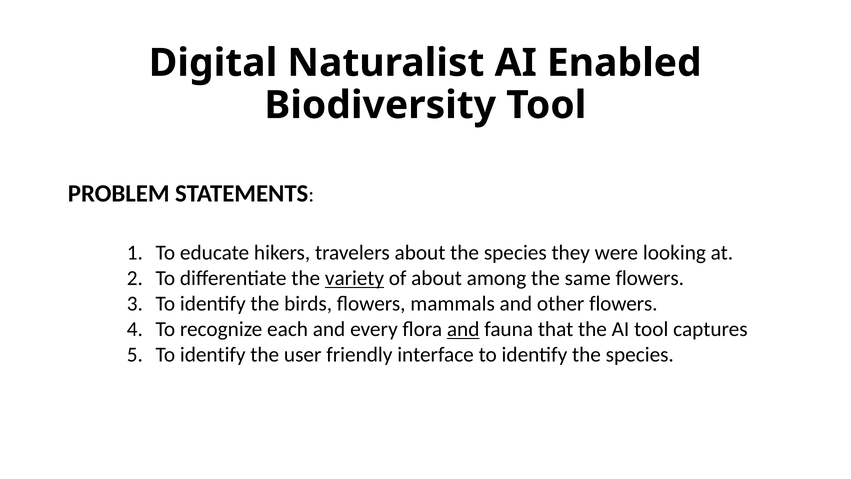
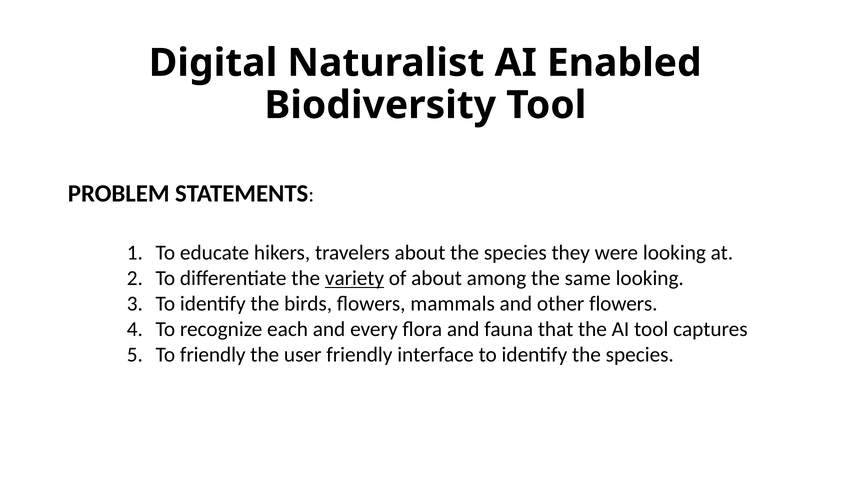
same flowers: flowers -> looking (650, 278)
and underline: present -> none (463, 329)
identify: identify -> friendly (213, 355)
